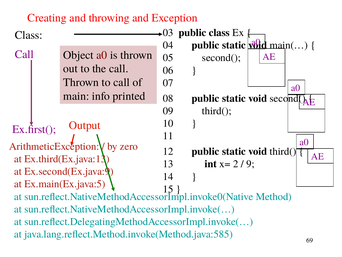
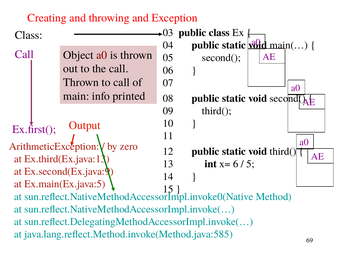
2: 2 -> 6 (236, 164)
9: 9 -> 5 (250, 164)
